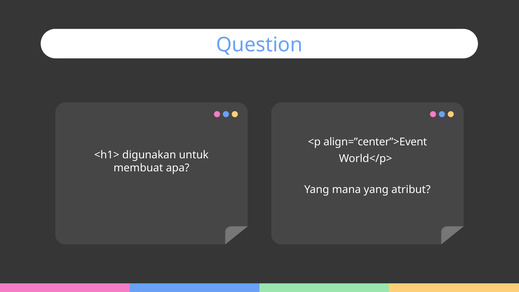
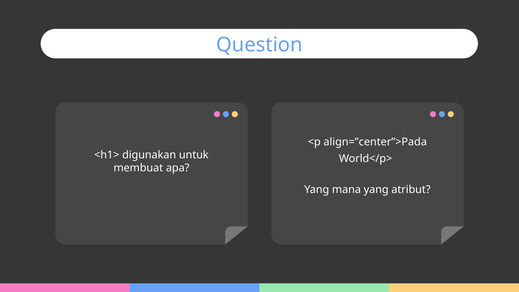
align=”center”>Event: align=”center”>Event -> align=”center”>Pada (375, 142)
